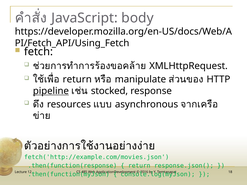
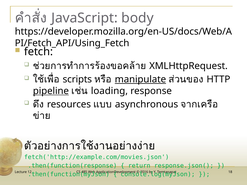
return: return -> scripts (77, 79)
manipulate underline: none -> present (140, 79)
stocked: stocked -> loading (109, 91)
